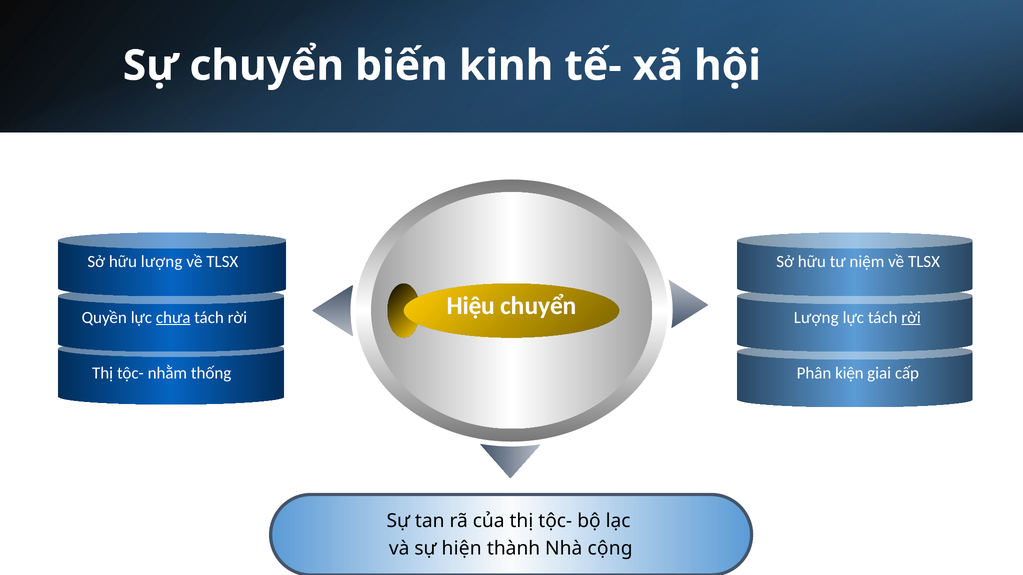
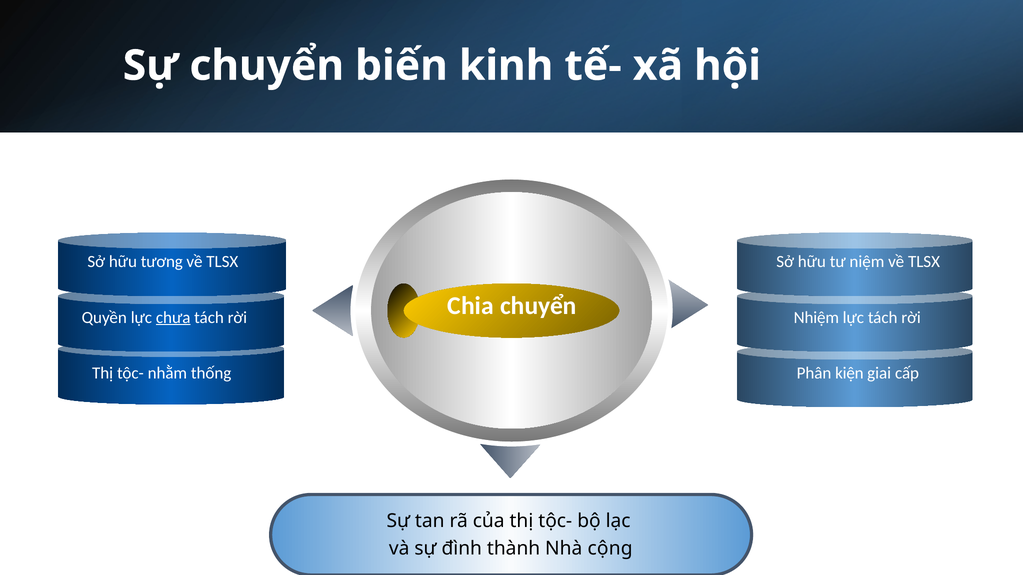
hữu lượng: lượng -> tương (162, 262)
Hiệu: Hiệu -> Chia (471, 306)
Lượng: Lượng -> Nhiệm (816, 318)
rời underline: present -> none (911, 318)
hiện: hiện -> đình (462, 549)
